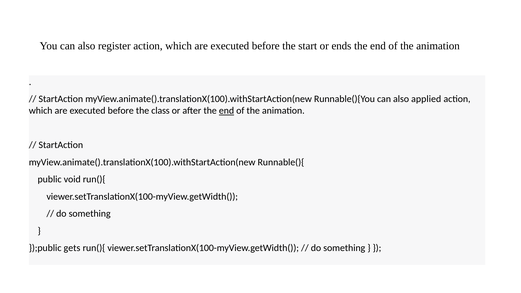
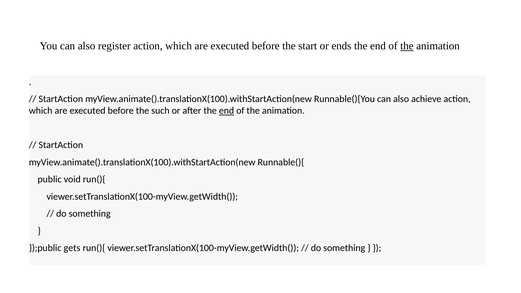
the underline: none -> present (407, 46)
applied: applied -> achieve (426, 99)
class: class -> such (160, 111)
